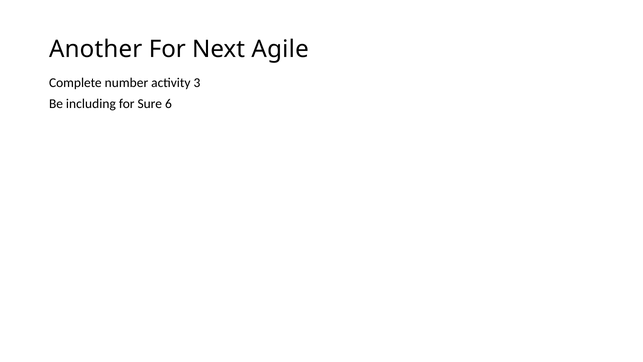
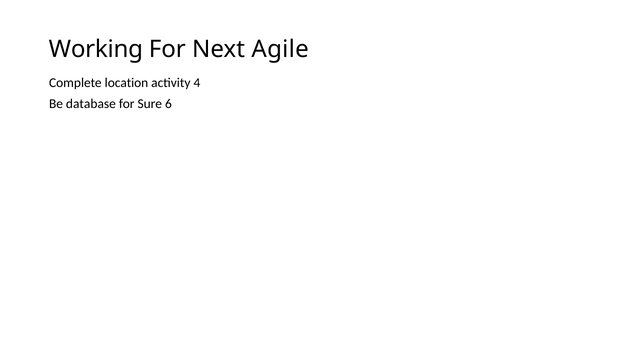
Another: Another -> Working (96, 49)
number: number -> location (127, 83)
3: 3 -> 4 (197, 83)
including: including -> database (91, 104)
